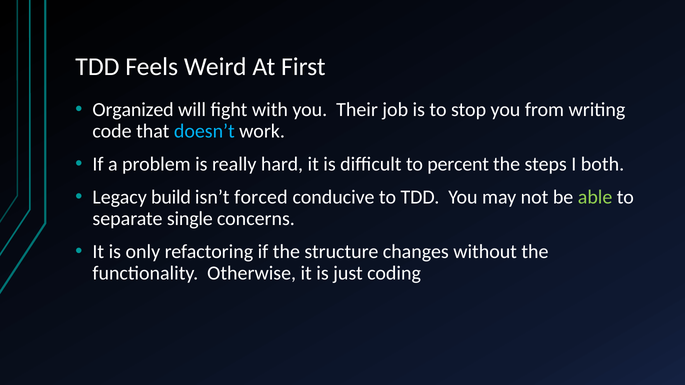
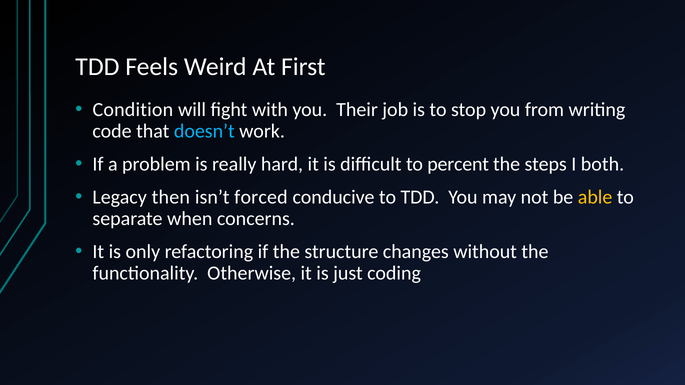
Organized: Organized -> Condition (133, 110)
build: build -> then (171, 197)
able colour: light green -> yellow (595, 197)
single: single -> when (190, 219)
